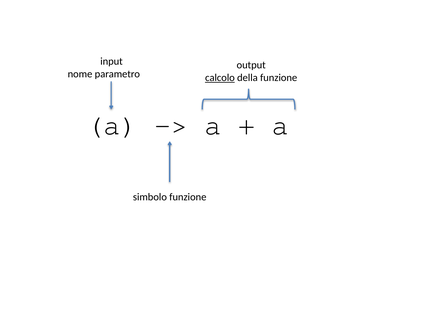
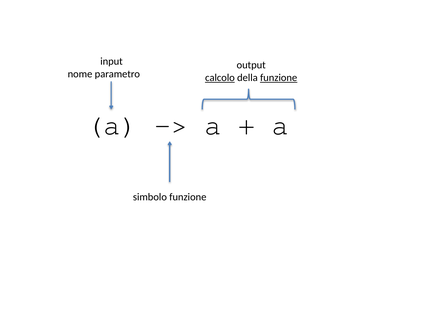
funzione underline: none -> present (279, 78)
